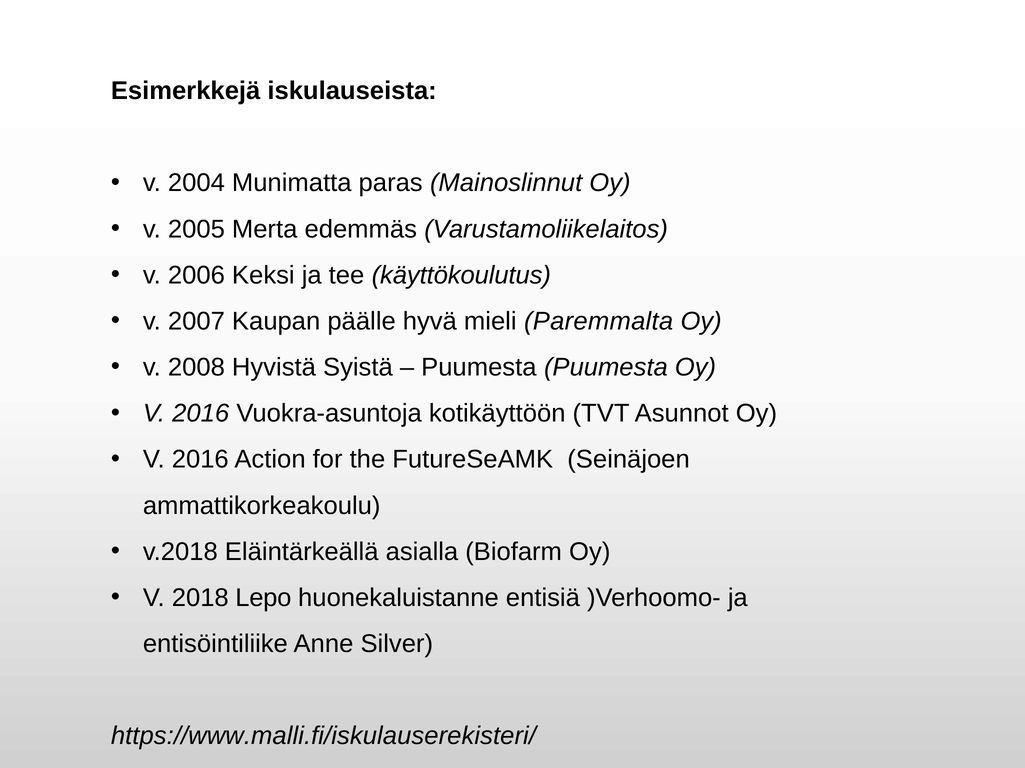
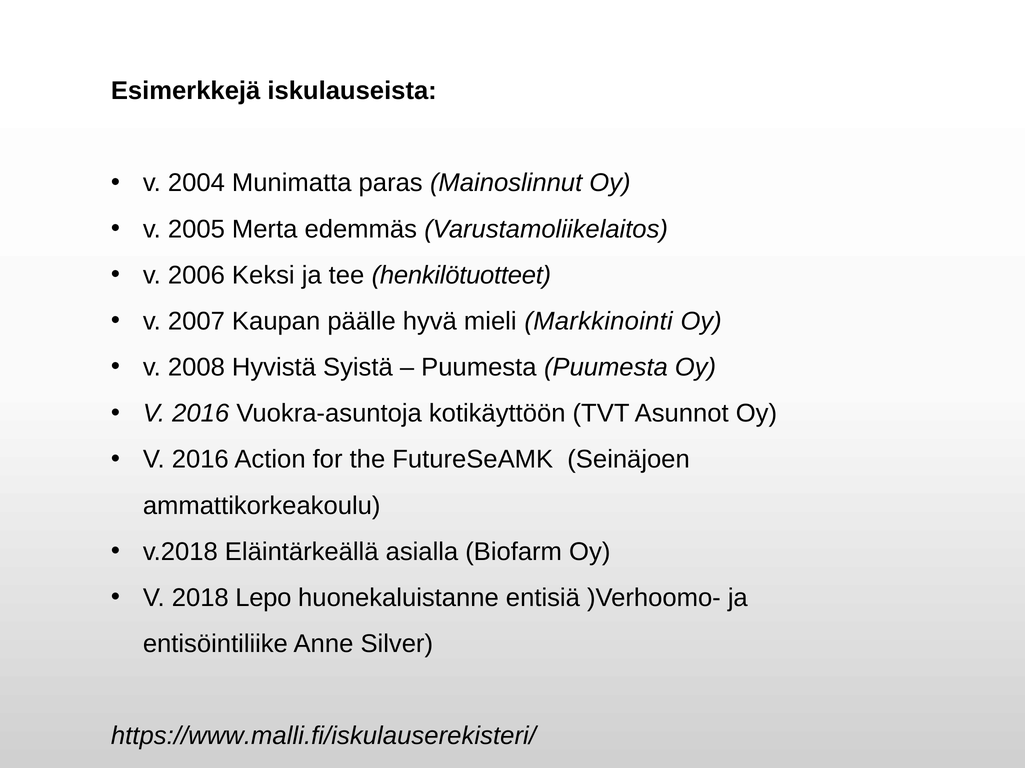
käyttökoulutus: käyttökoulutus -> henkilötuotteet (461, 275)
Paremmalta: Paremmalta -> Markkinointi (599, 322)
